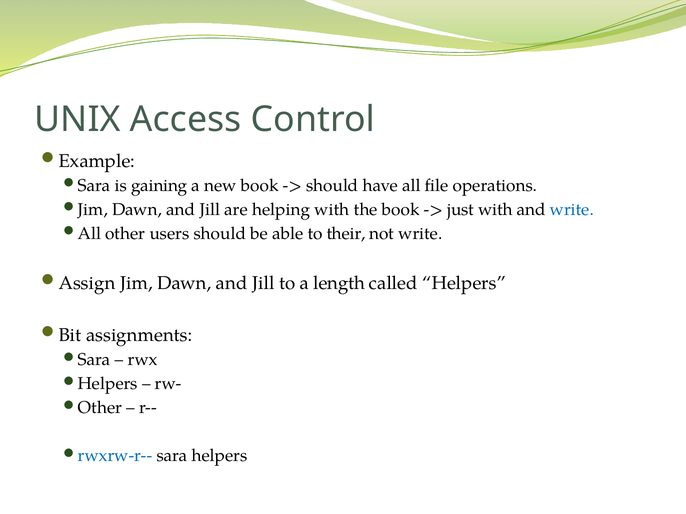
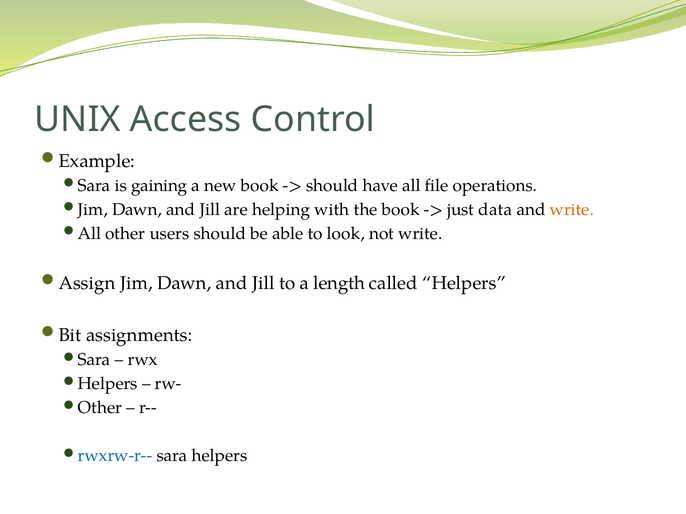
just with: with -> data (495, 210)
write colour: blue -> orange (572, 210)
their: their -> look (346, 234)
